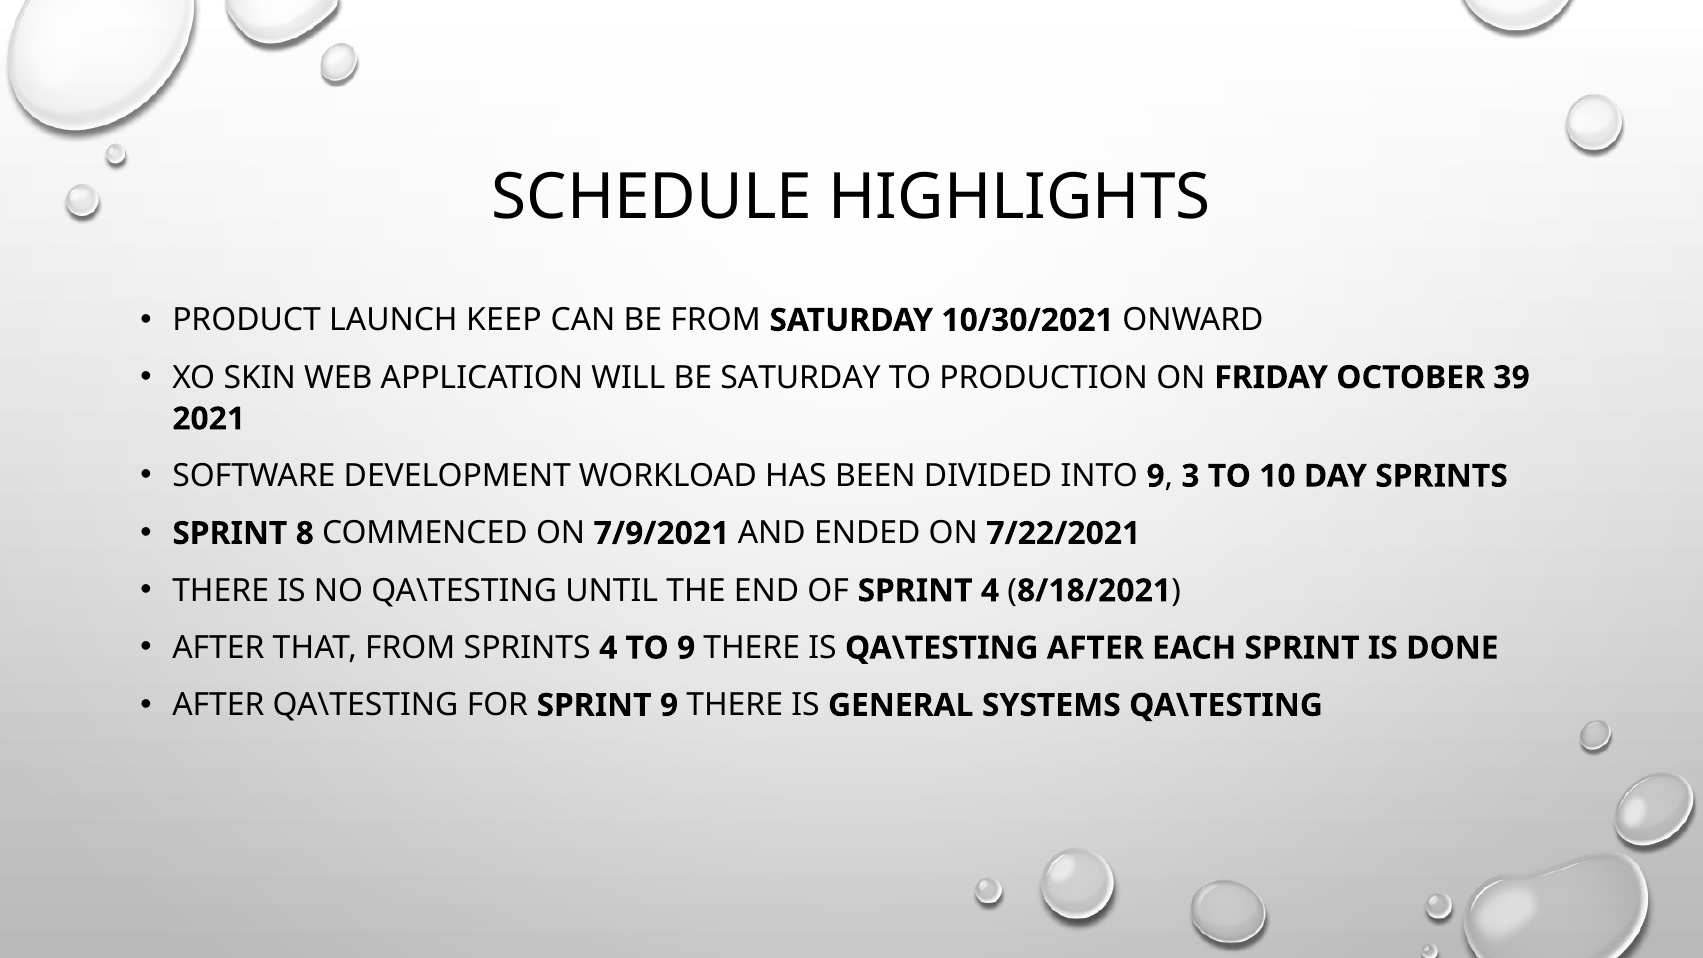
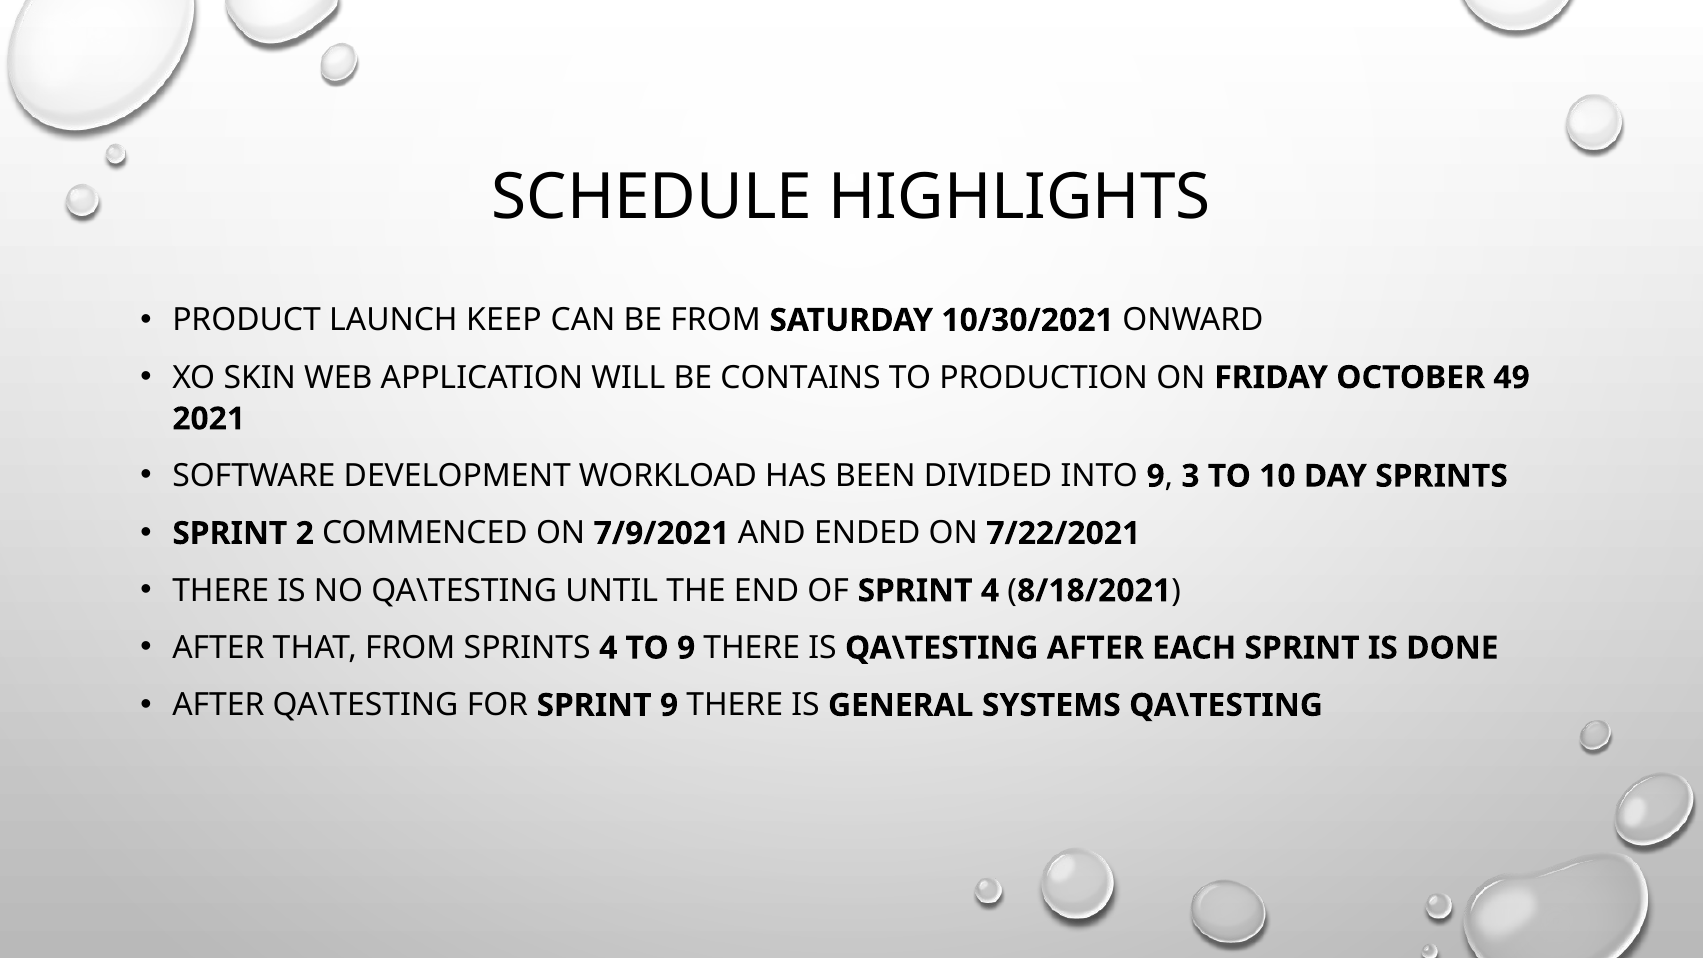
BE SATURDAY: SATURDAY -> CONTAINS (801, 378)
39: 39 -> 49 (1512, 378)
8: 8 -> 2 (305, 533)
